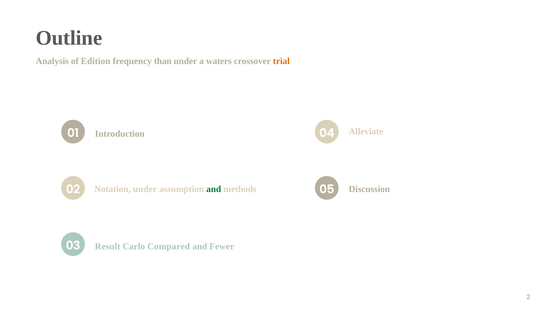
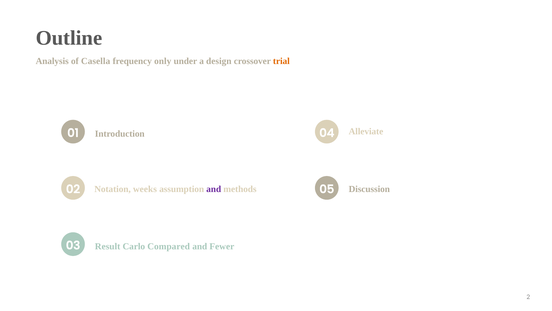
Edition: Edition -> Casella (96, 61)
than: than -> only (163, 61)
waters: waters -> design (219, 61)
Notation under: under -> weeks (145, 189)
and colour: green -> purple (214, 189)
